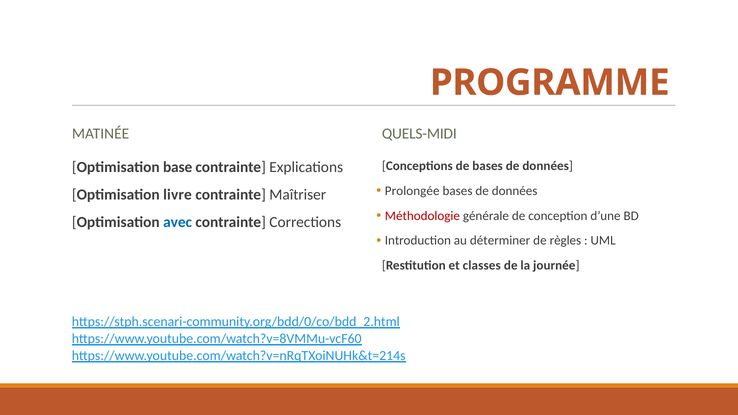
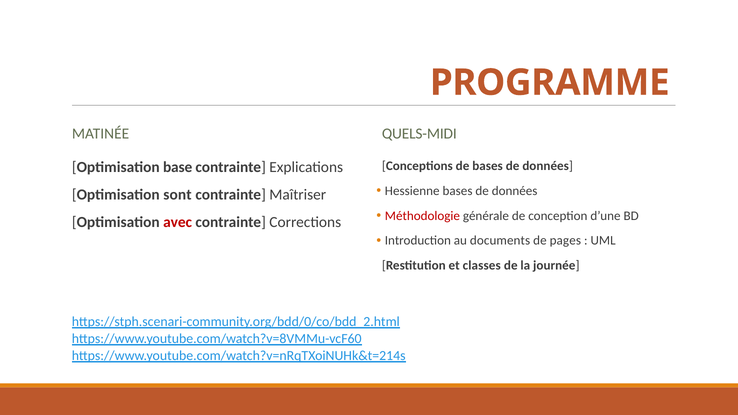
Prolongée: Prolongée -> Hessienne (412, 191)
livre: livre -> sont (177, 195)
avec colour: blue -> red (178, 222)
déterminer: déterminer -> documents (500, 241)
règles: règles -> pages (565, 241)
